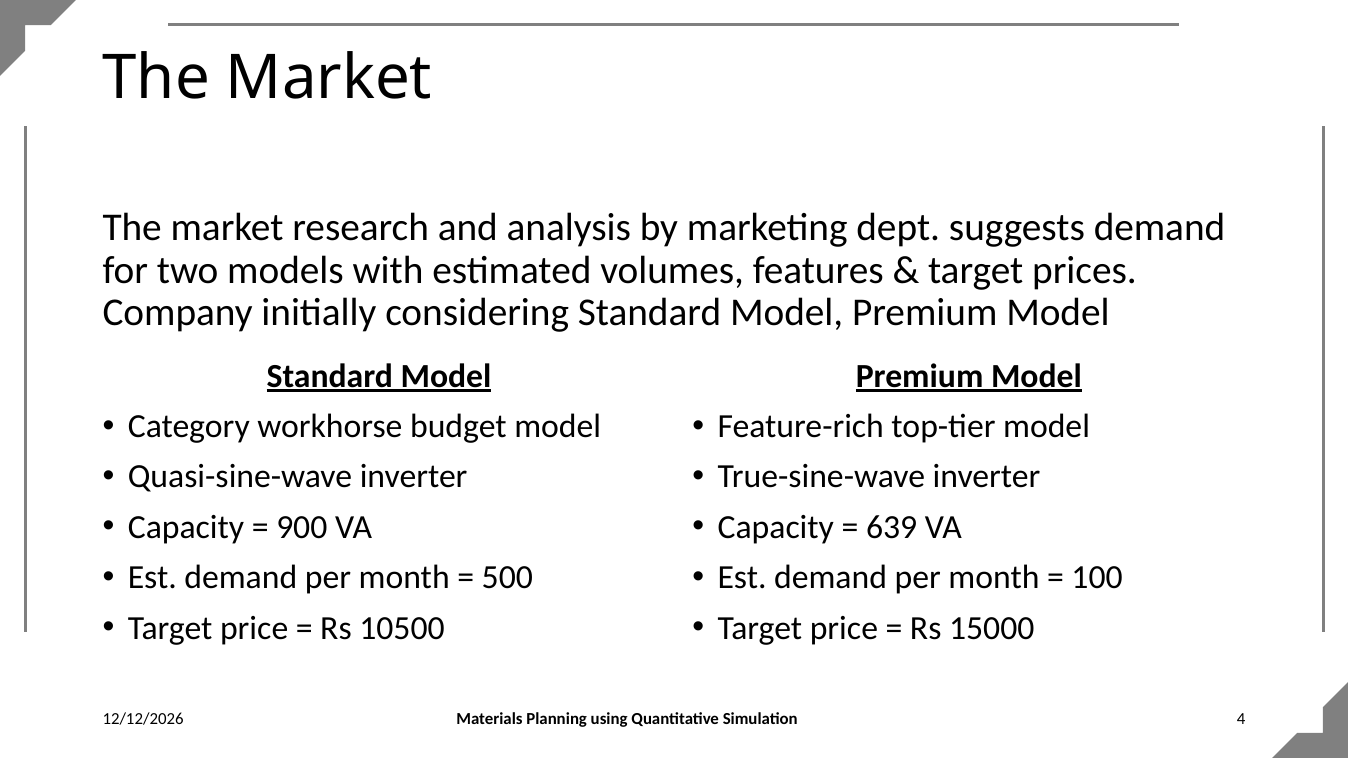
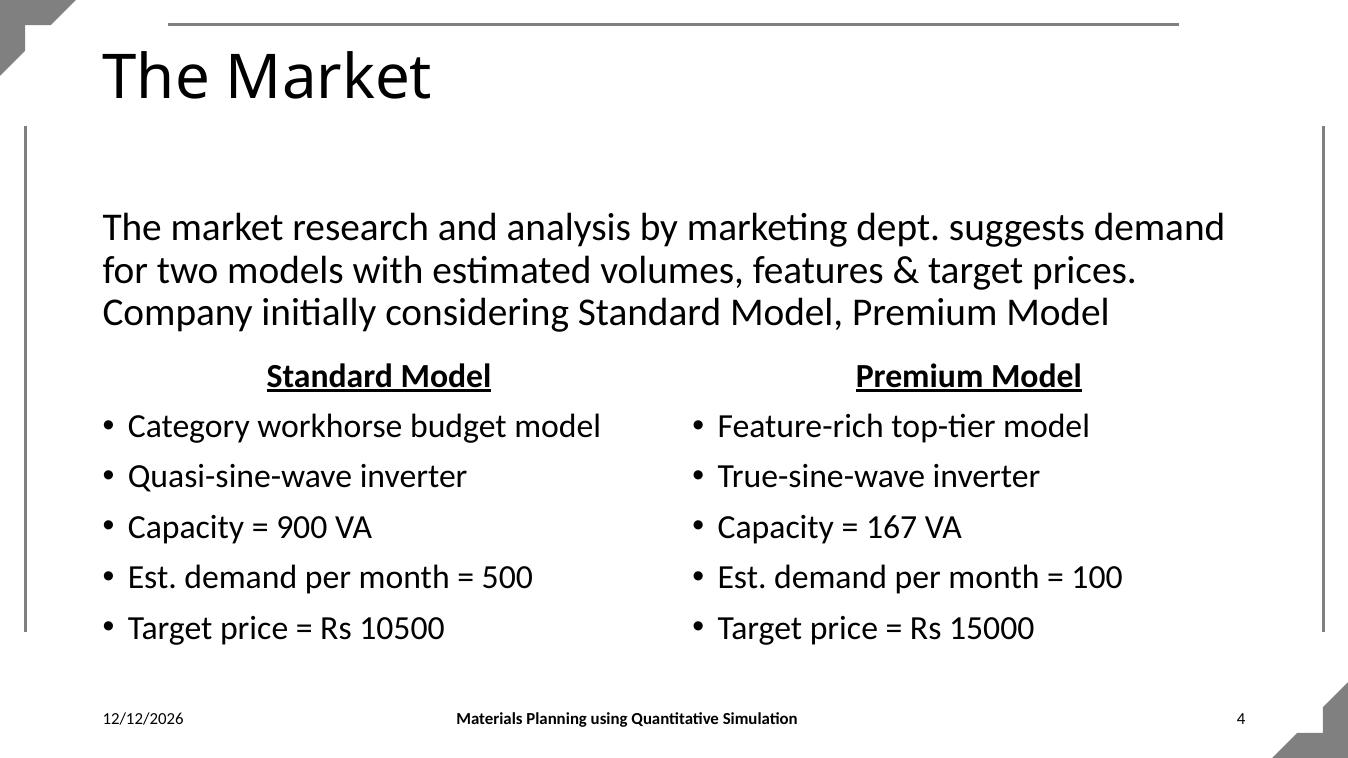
639: 639 -> 167 (892, 527)
